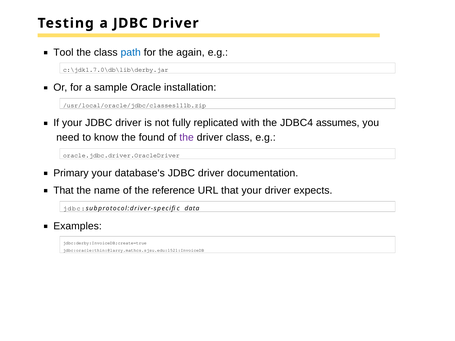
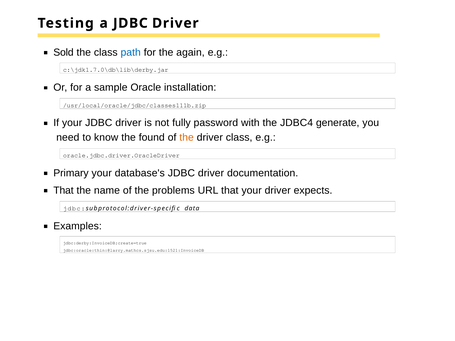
Tool: Tool -> Sold (63, 52)
replicated: replicated -> password (216, 123)
assumes: assumes -> generate (338, 123)
the colour: purple -> orange (187, 137)
reference: reference -> problems (173, 191)
